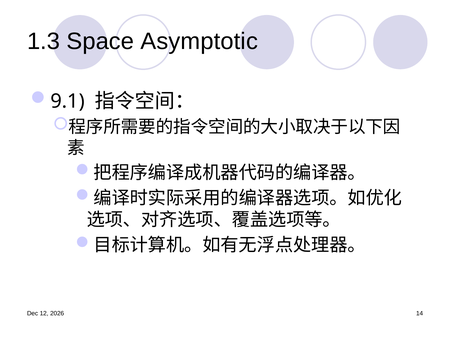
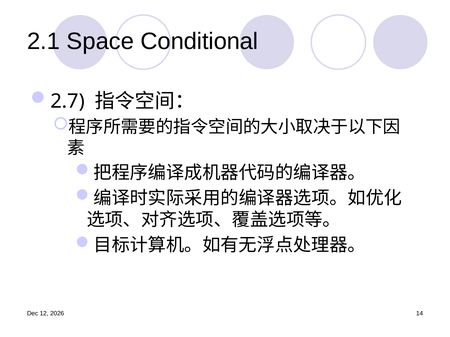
1.3: 1.3 -> 2.1 (44, 41)
Asymptotic: Asymptotic -> Conditional (199, 41)
9.1: 9.1 -> 2.7 (68, 101)
